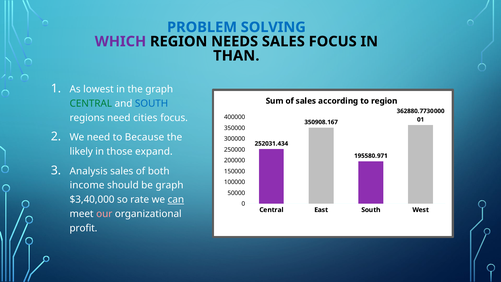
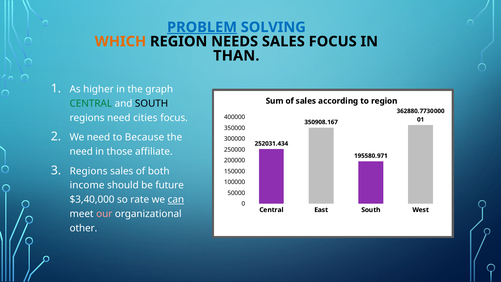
PROBLEM underline: none -> present (202, 27)
WHICH colour: purple -> orange (120, 41)
lowest: lowest -> higher (99, 89)
SOUTH colour: blue -> black (152, 104)
likely: likely -> need (81, 152)
expand: expand -> affiliate (154, 152)
Analysis: Analysis -> Regions (89, 171)
be graph: graph -> future (170, 185)
profit: profit -> other (83, 228)
